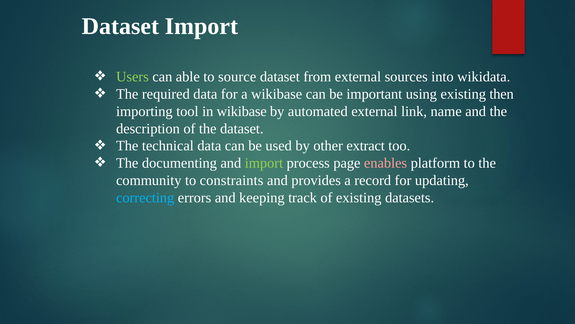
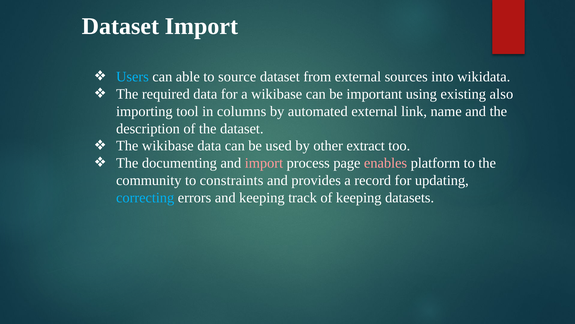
Users colour: light green -> light blue (132, 77)
then: then -> also (501, 94)
in wikibase: wikibase -> columns (242, 111)
The technical: technical -> wikibase (168, 146)
import colour: light green -> pink (264, 163)
of existing: existing -> keeping (359, 197)
